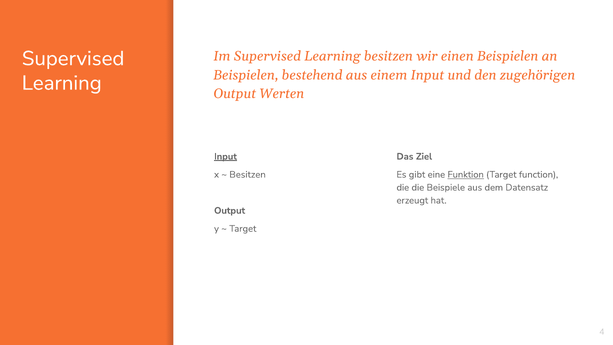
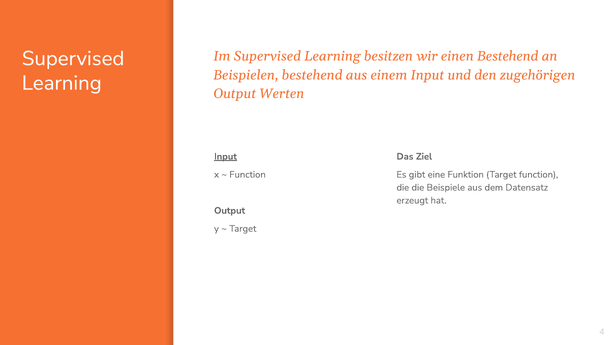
einen Beispielen: Beispielen -> Bestehend (508, 56)
Besitzen: Besitzen -> Function (248, 174)
Funktion underline: present -> none (466, 174)
